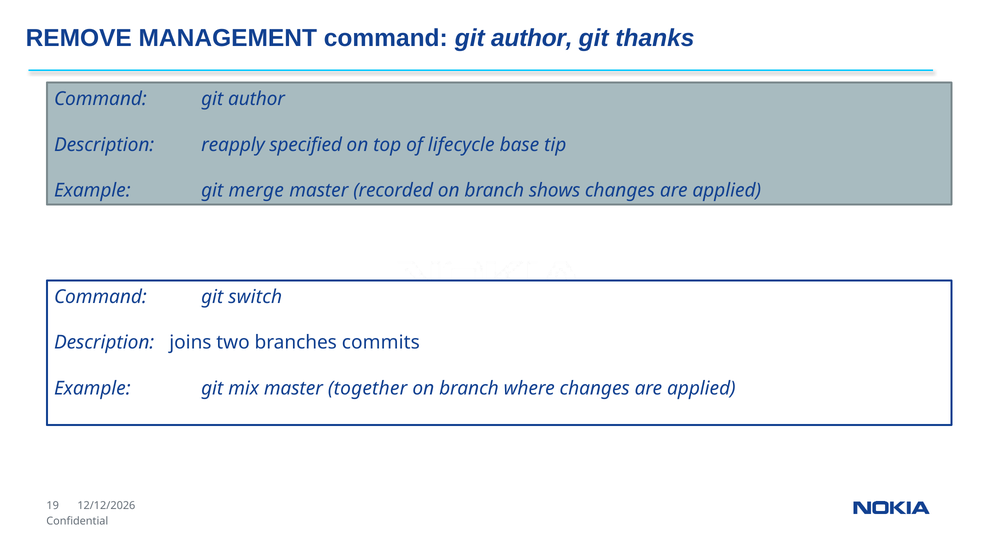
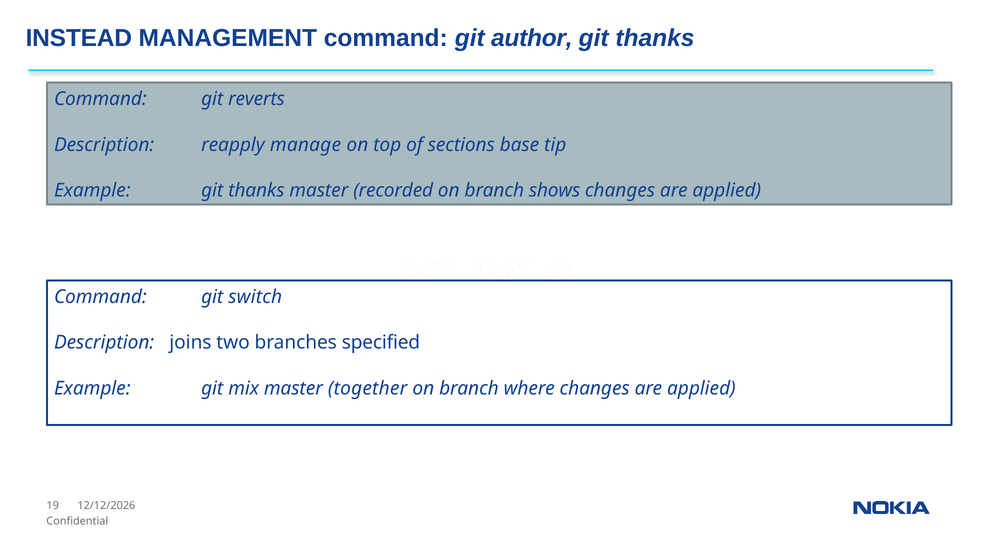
REMOVE: REMOVE -> INSTEAD (79, 38)
author: author -> reverts (256, 99)
specified: specified -> manage (306, 145)
lifecycle: lifecycle -> sections (461, 145)
Example git merge: merge -> thanks (256, 191)
commits: commits -> specified (381, 343)
